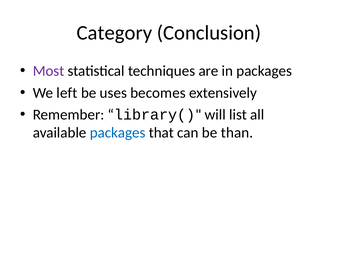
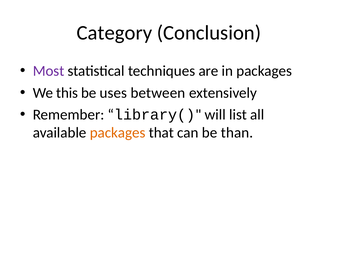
left: left -> this (67, 93)
becomes: becomes -> between (158, 93)
packages colour: blue -> orange (118, 132)
